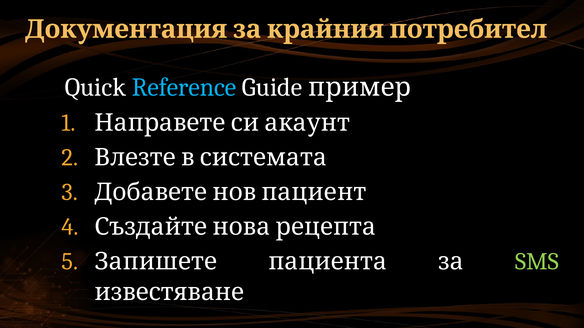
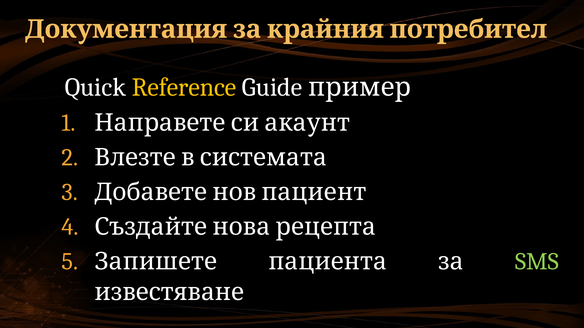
Reference colour: light blue -> yellow (184, 87)
